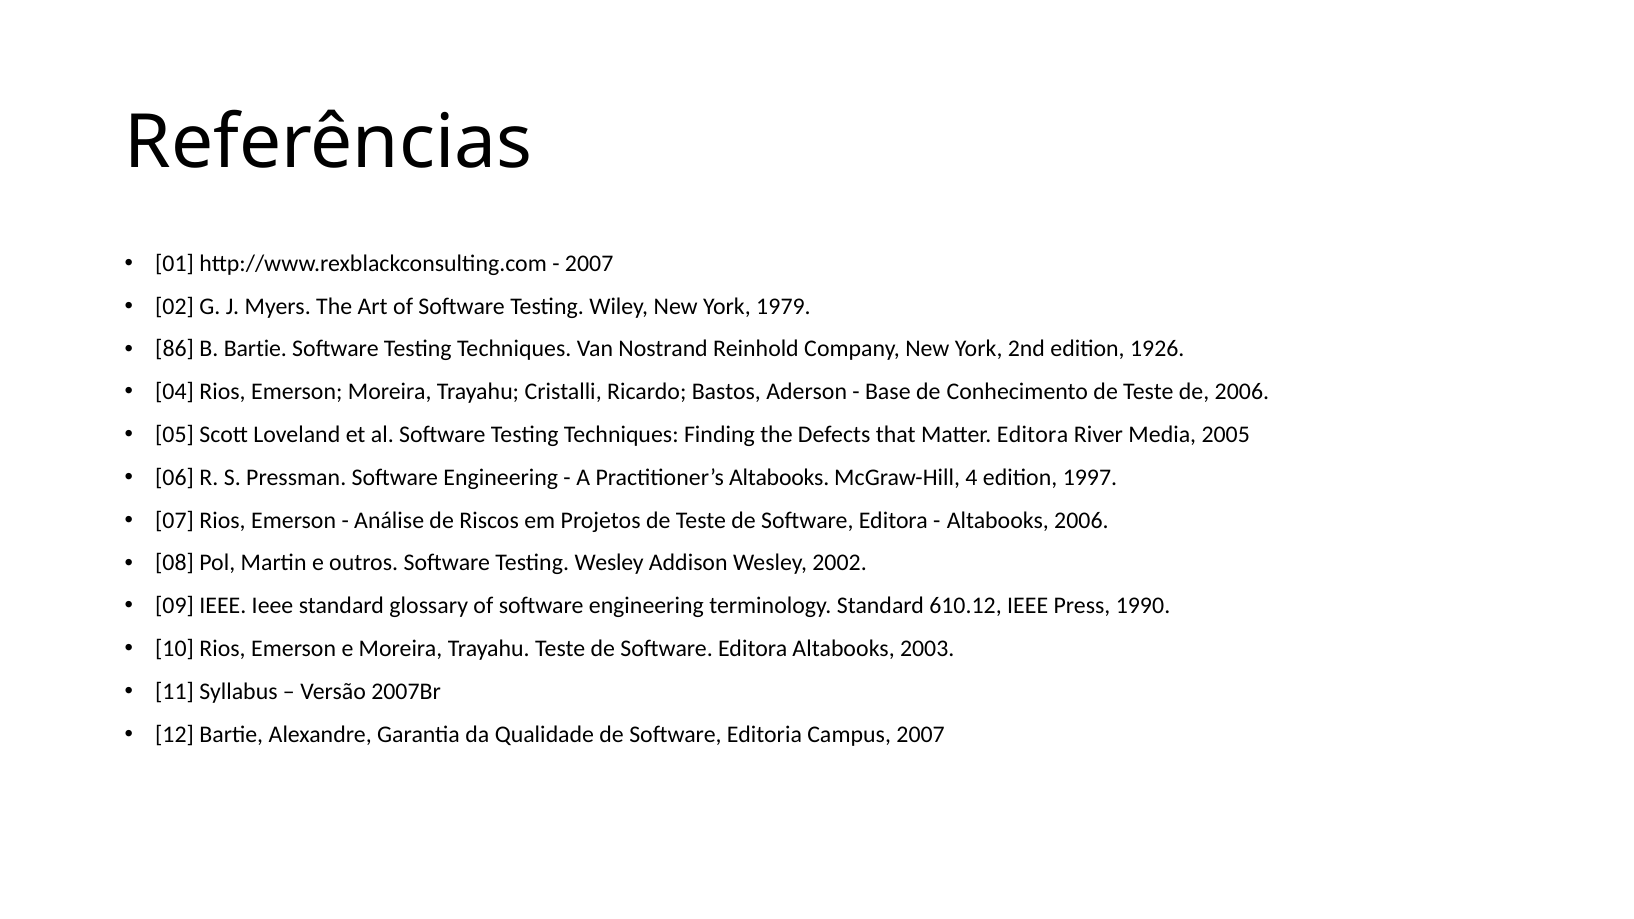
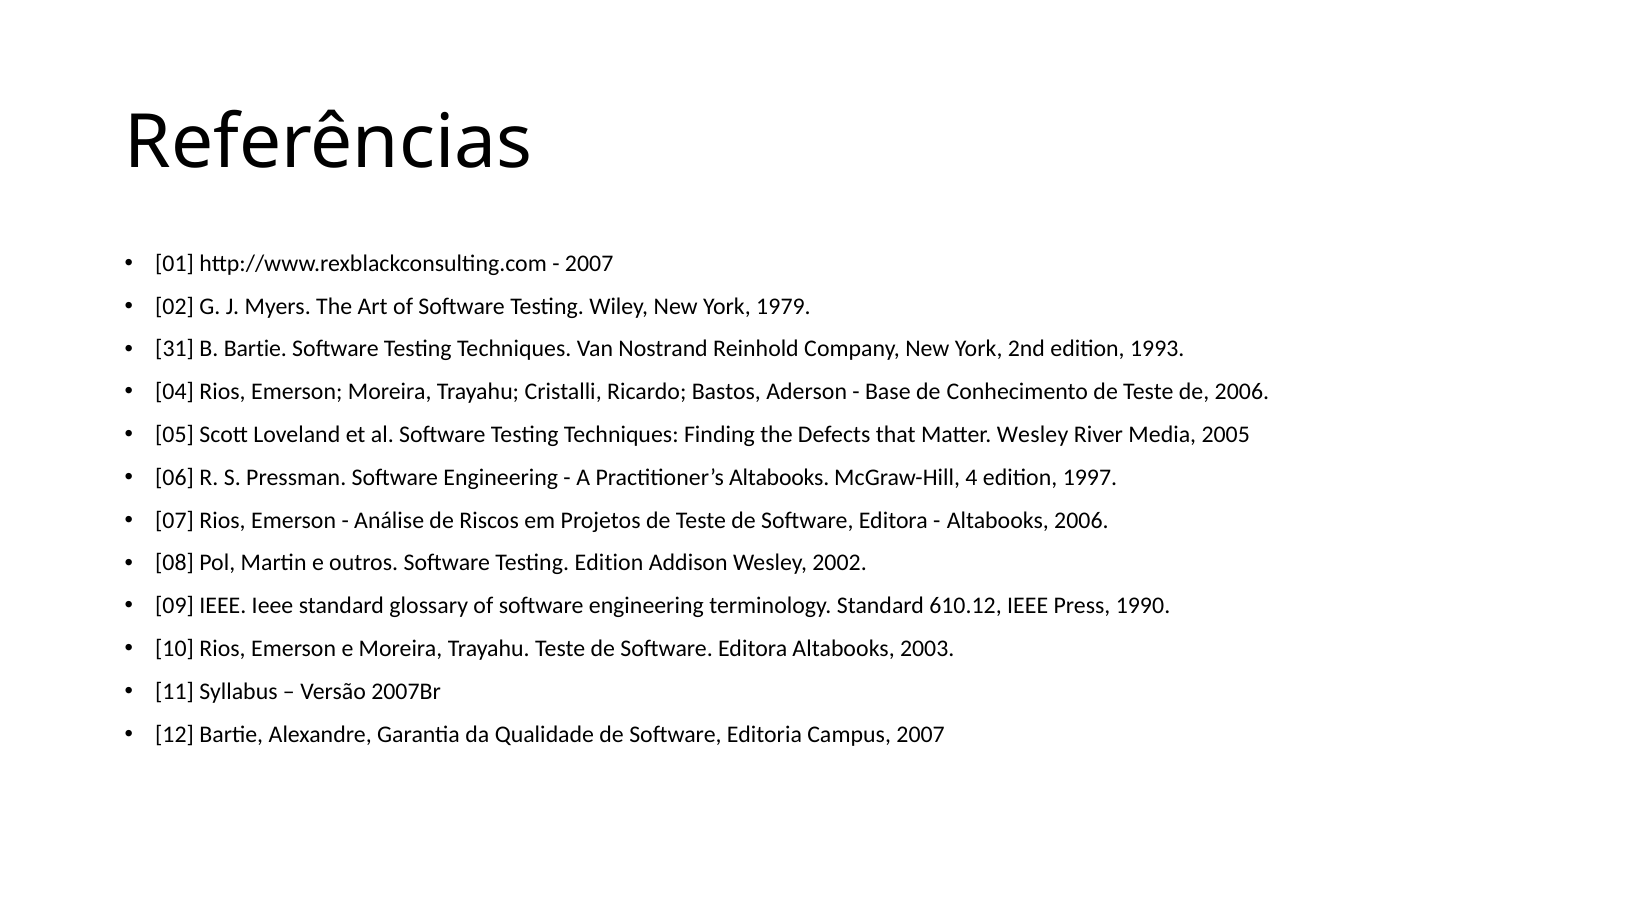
86: 86 -> 31 (175, 349)
1926: 1926 -> 1993 (1157, 349)
Matter Editora: Editora -> Wesley (1033, 435)
Testing Wesley: Wesley -> Edition (609, 563)
